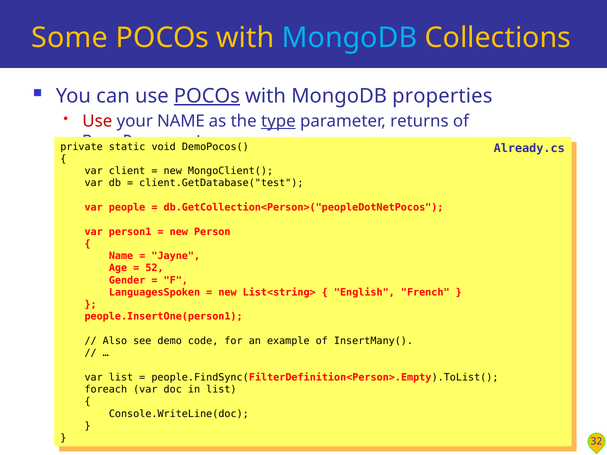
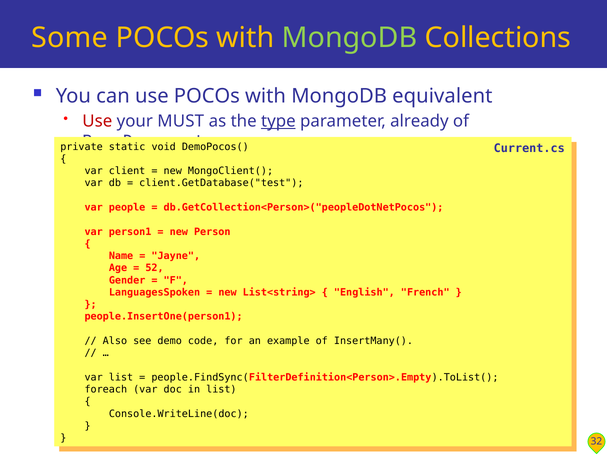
MongoDB colour: light blue -> light green (350, 38)
POCOs underline: present -> none (207, 96)
properties: properties -> equivalent (442, 96)
your NAME: NAME -> MUST (181, 121)
returns: returns -> already (419, 121)
Already.cs: Already.cs -> Current.cs (529, 148)
